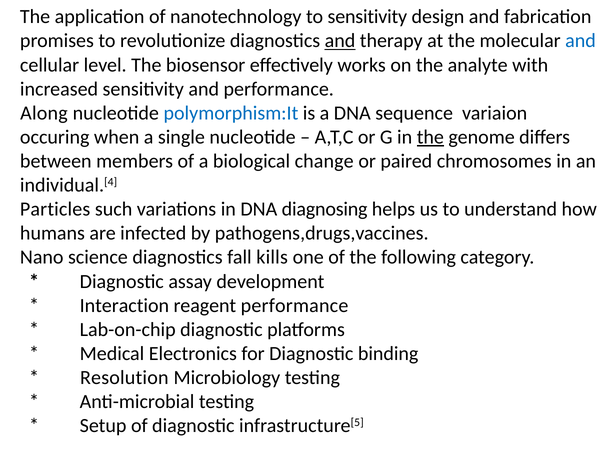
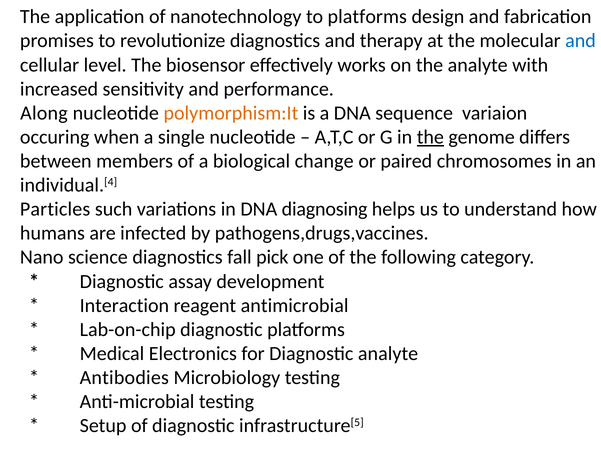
to sensitivity: sensitivity -> platforms (367, 17)
and underline: present -> none (340, 41)
polymorphism:It colour: blue -> orange (231, 113)
kills: kills -> pick (272, 257)
reagent performance: performance -> antimicrobial (295, 305)
Diagnostic binding: binding -> analyte (388, 353)
Resolution: Resolution -> Antibodies (124, 377)
